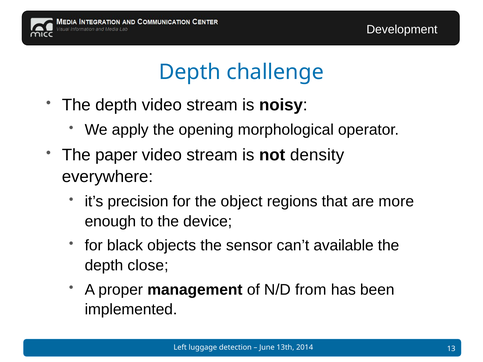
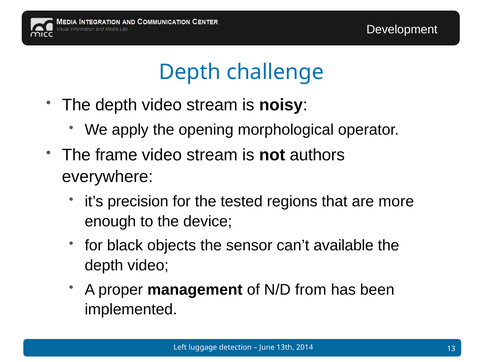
paper: paper -> frame (116, 155)
density: density -> authors (317, 155)
object: object -> tested (242, 202)
close: close -> video (148, 266)
